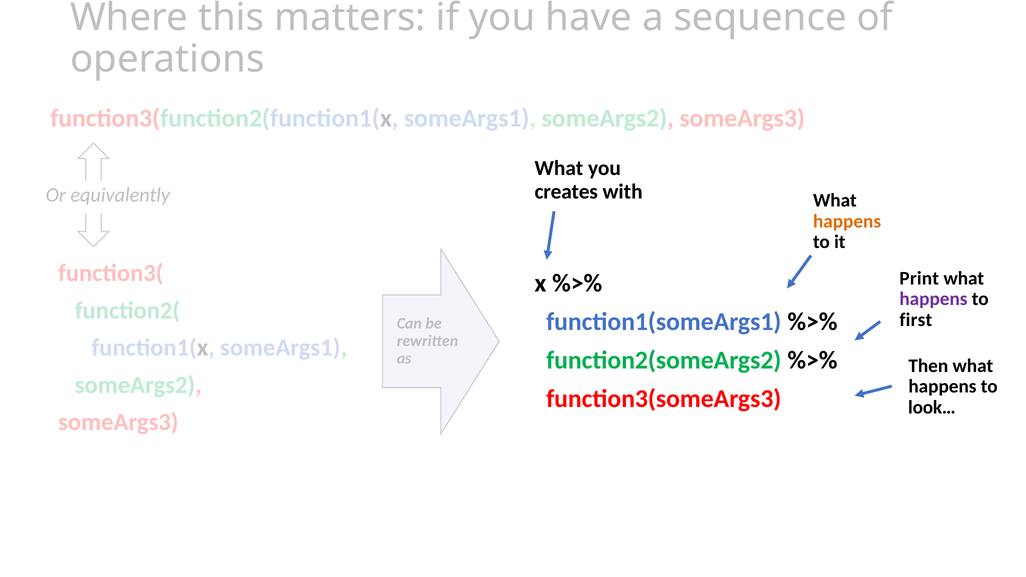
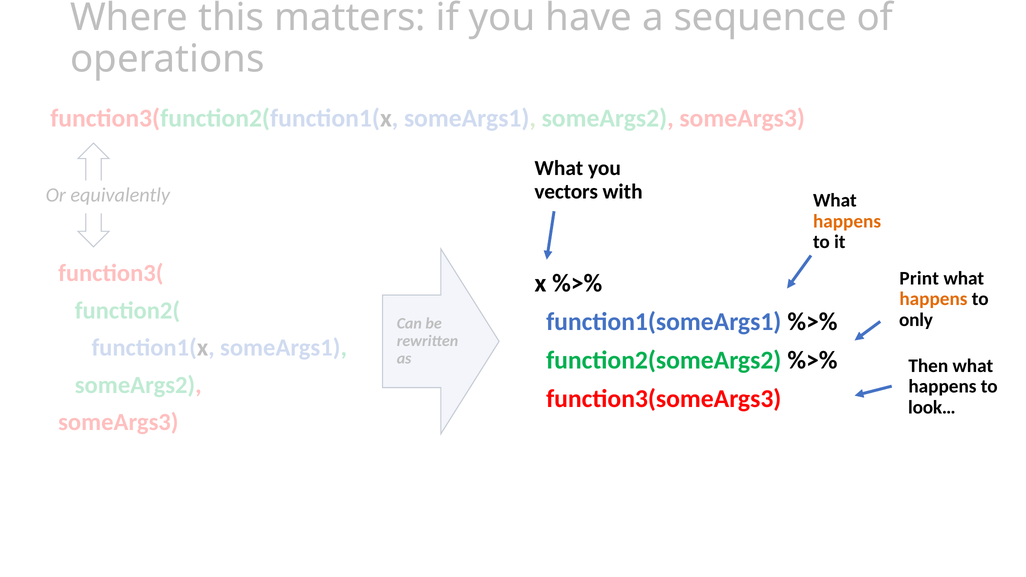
creates: creates -> vectors (566, 192)
happens colour: purple -> orange (933, 299)
first: first -> only (916, 320)
